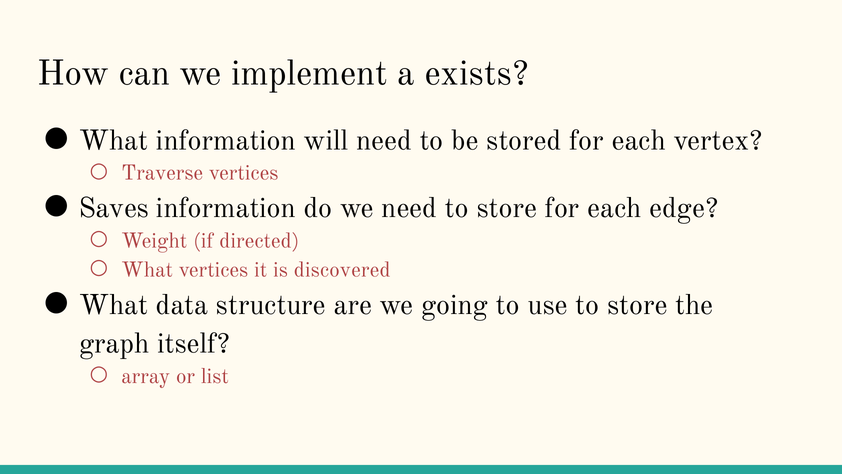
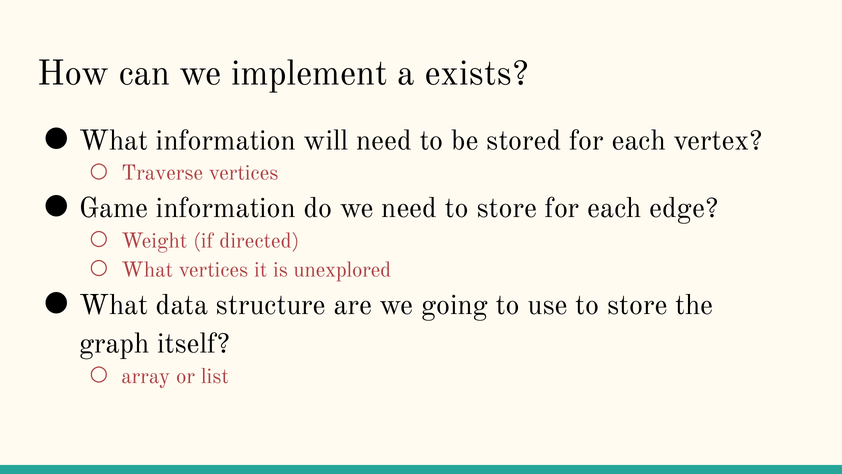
Saves: Saves -> Game (114, 208)
discovered: discovered -> unexplored (342, 270)
